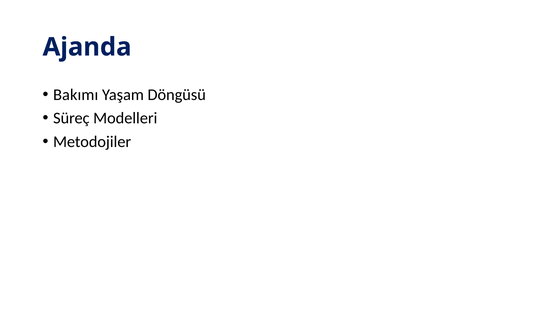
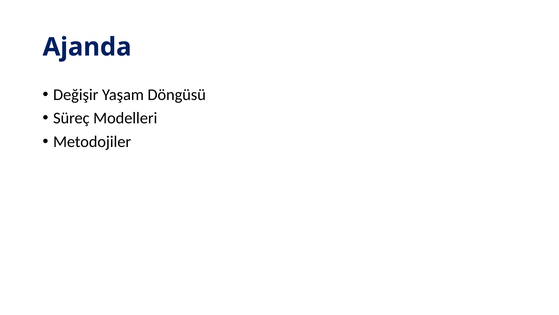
Bakımı: Bakımı -> Değişir (76, 95)
